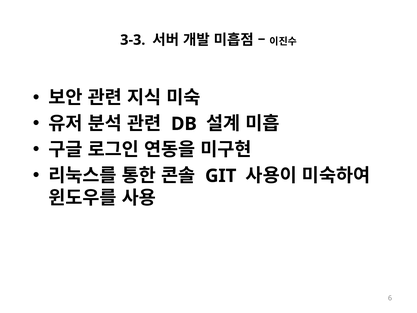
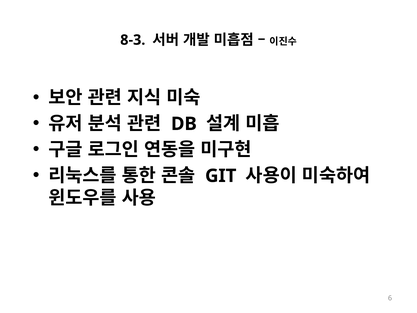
3-3: 3-3 -> 8-3 (133, 40)
